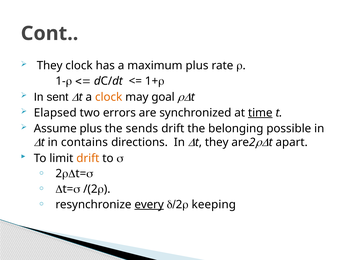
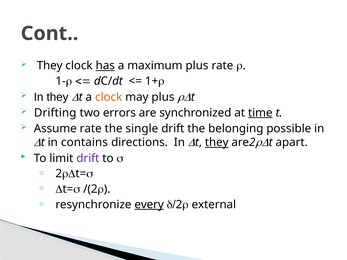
has underline: none -> present (105, 66)
In sent: sent -> they (58, 97)
may goal: goal -> plus (163, 97)
Elapsed: Elapsed -> Drifting (55, 113)
Assume plus: plus -> rate (91, 129)
sends: sends -> single (142, 129)
they underline: none -> present (217, 143)
drift colour: orange -> purple (88, 158)
keeping: keeping -> external (214, 205)
